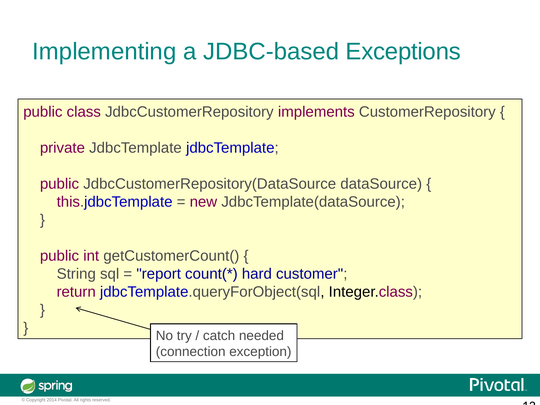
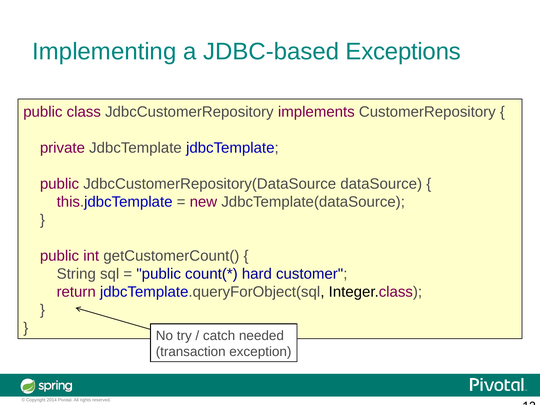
report: report -> public (159, 274)
connection: connection -> transaction (191, 352)
